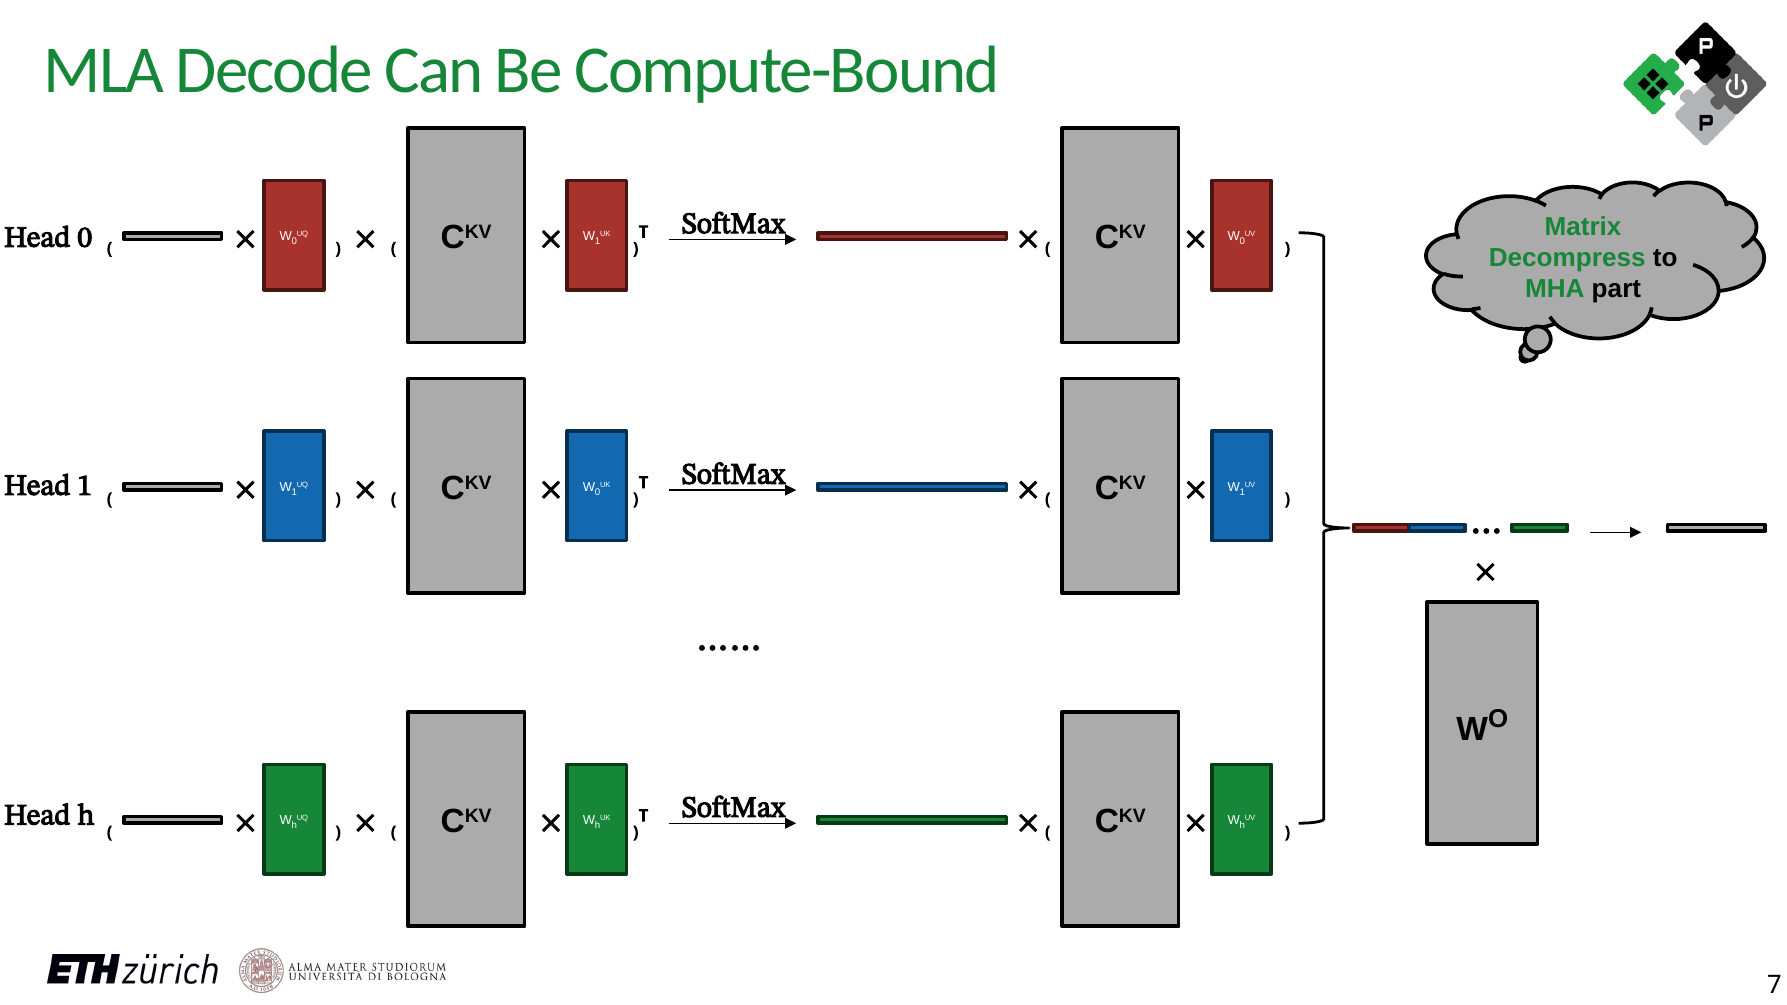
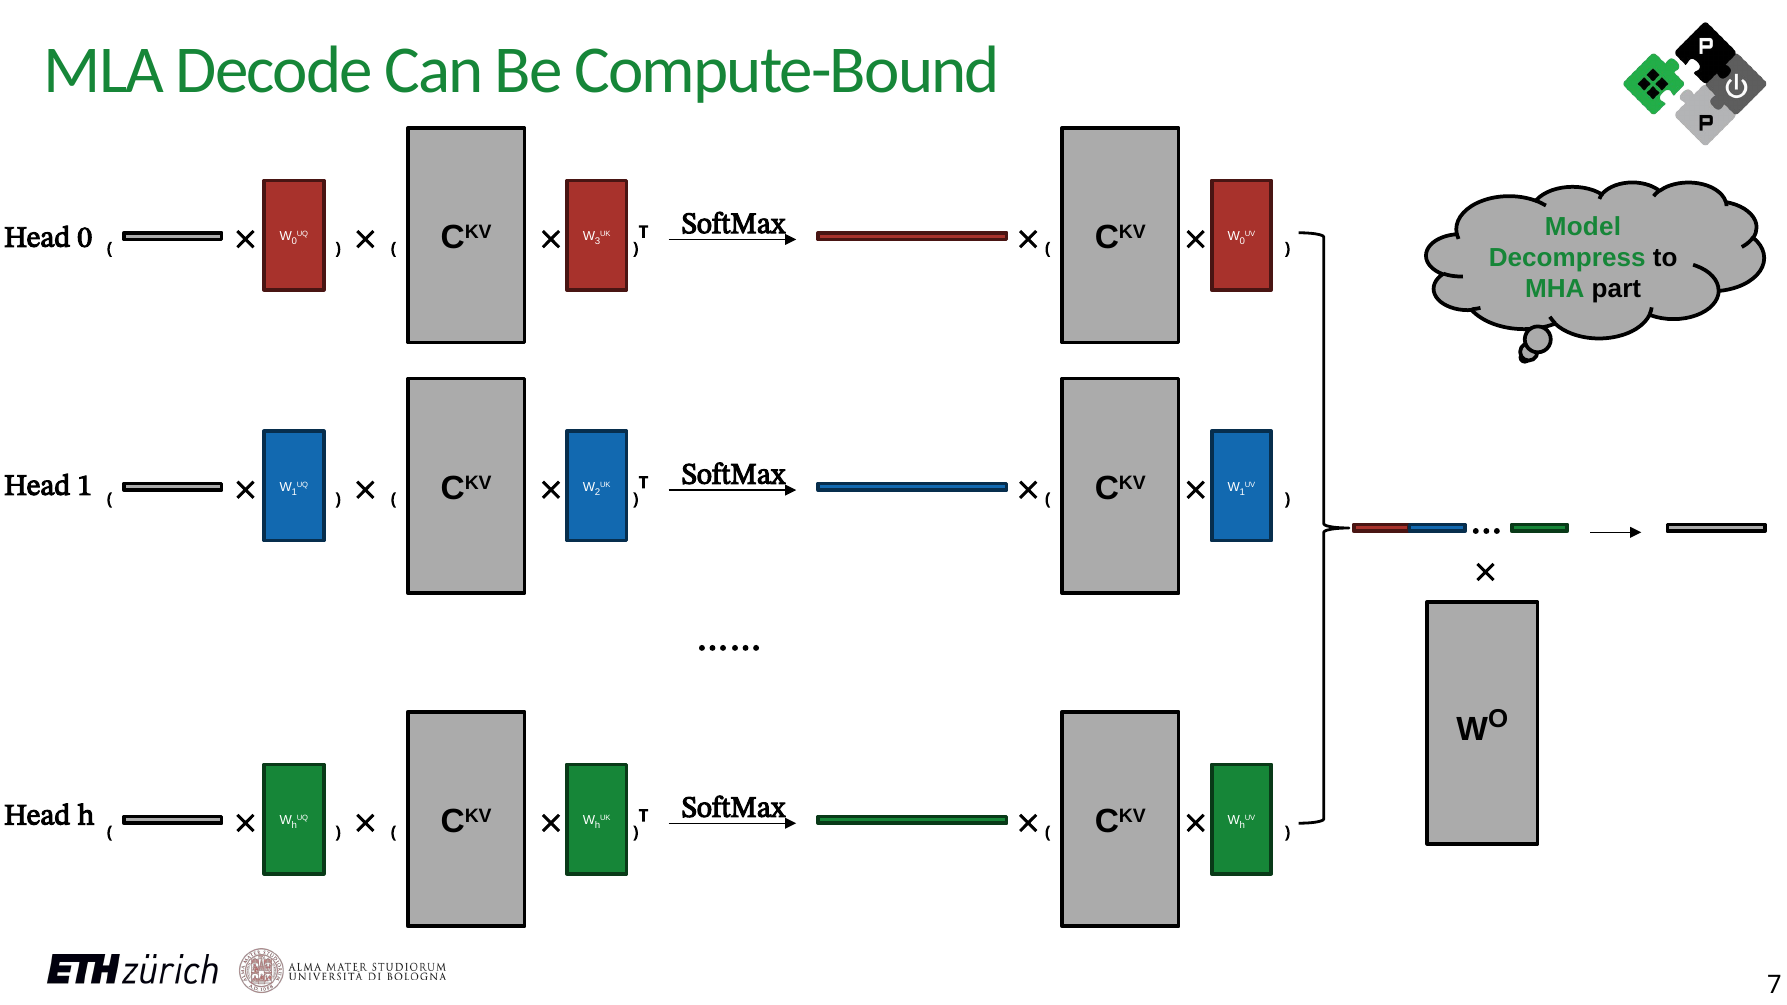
Matrix: Matrix -> Model (1583, 227)
1: 1 -> 3 (598, 242)
0: 0 -> 2 (598, 492)
